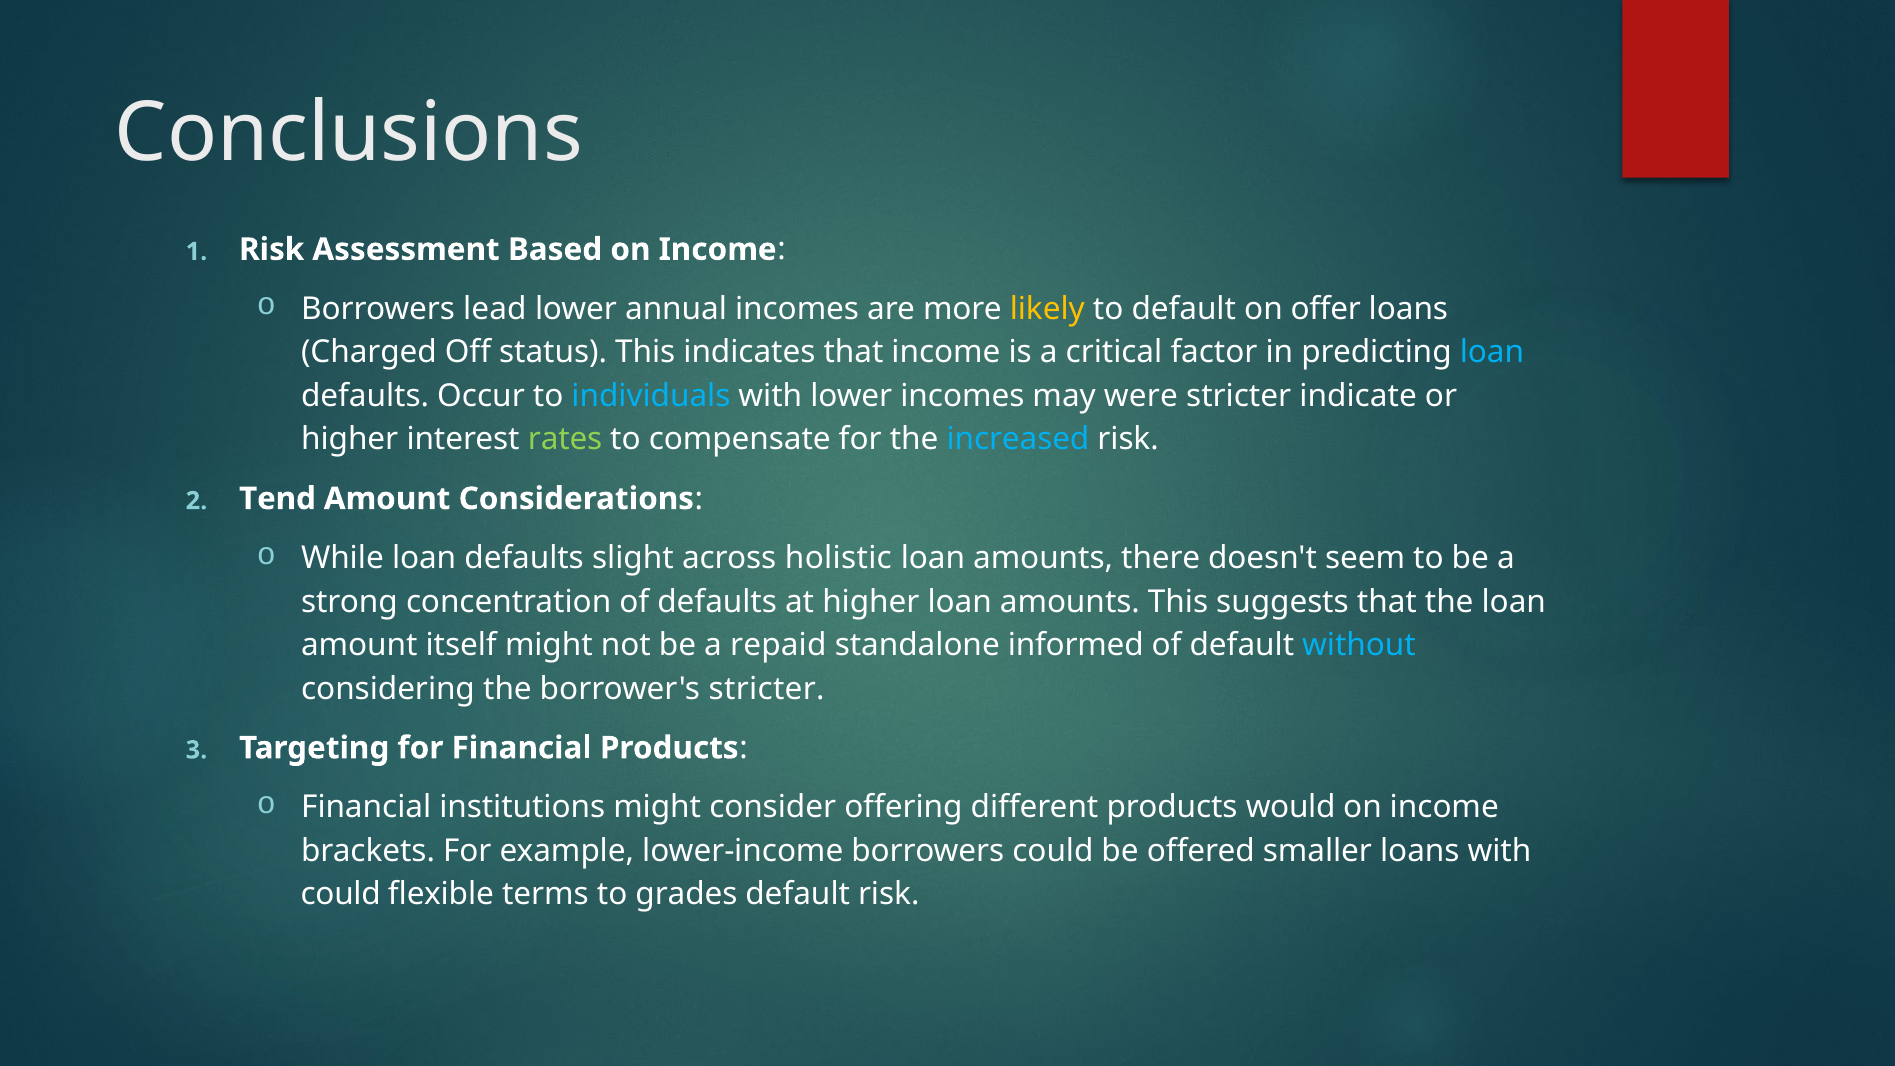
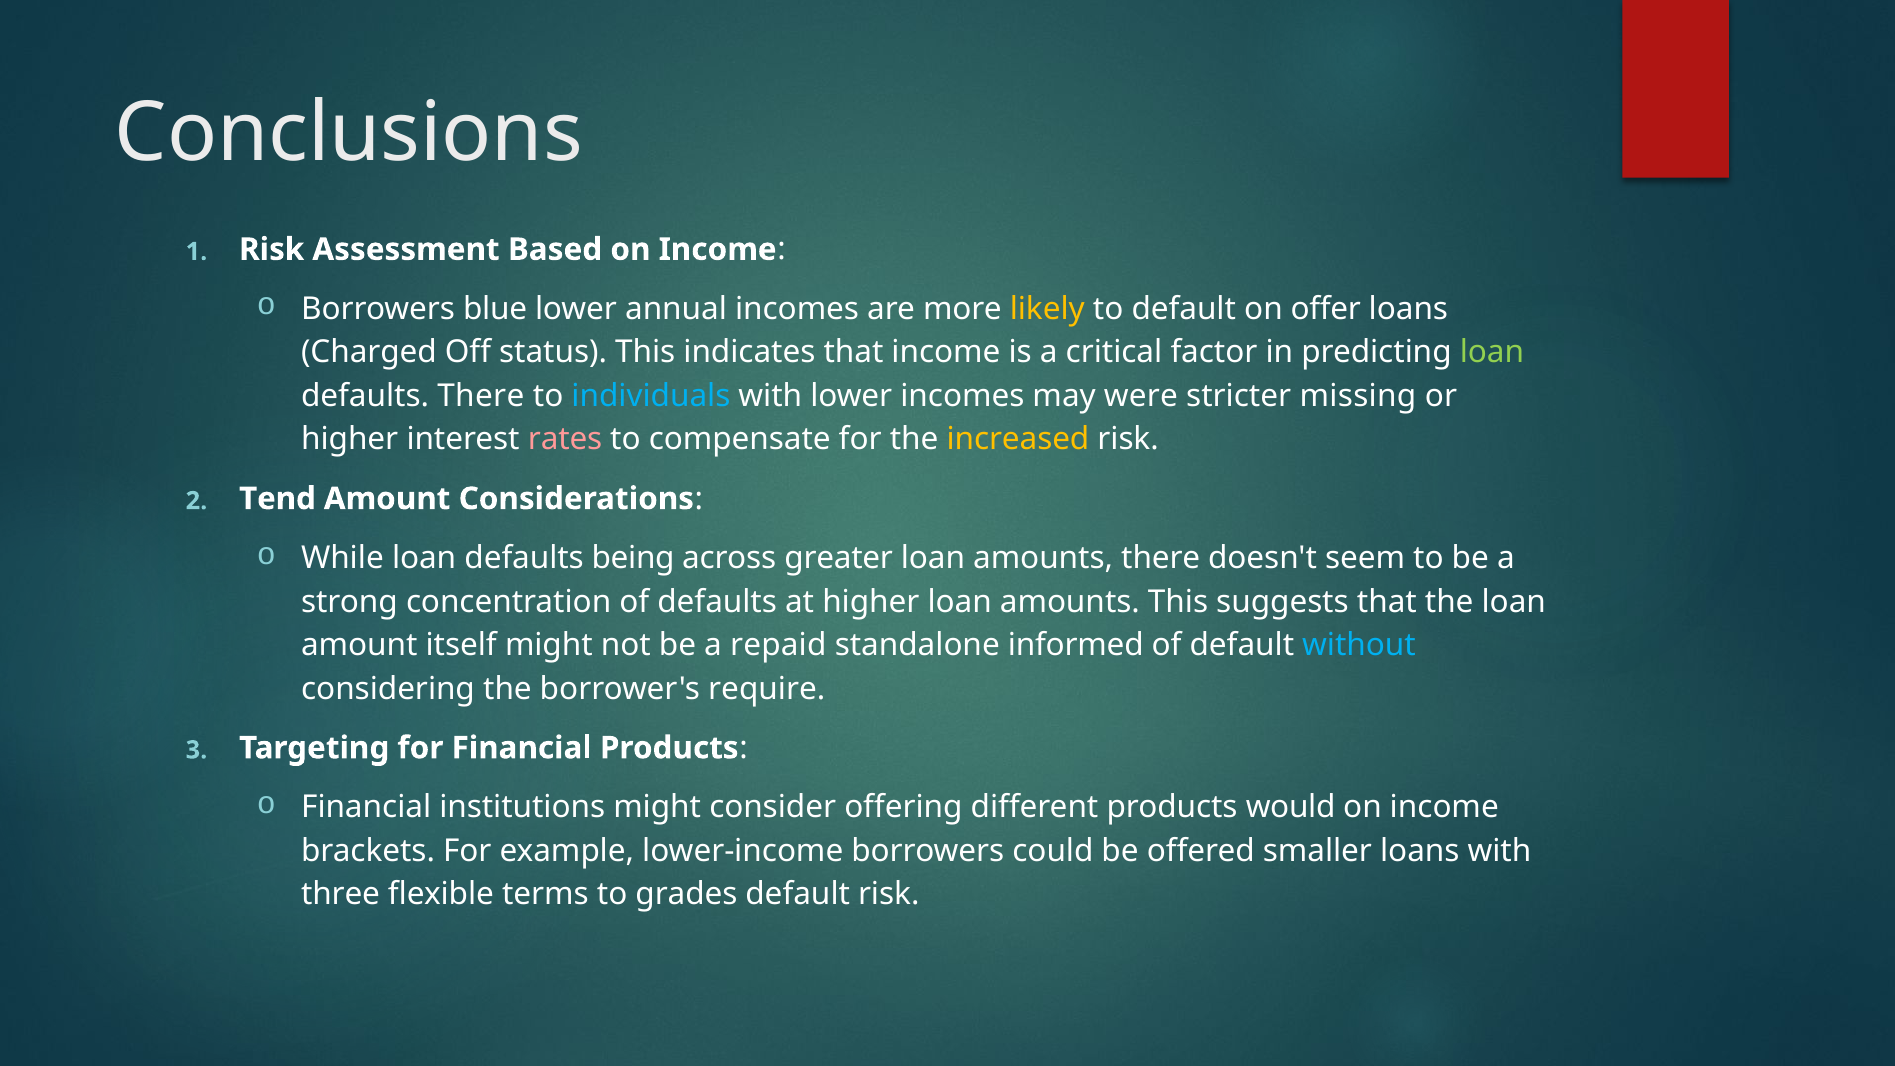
lead: lead -> blue (495, 309)
loan colour: light blue -> light green (1492, 352)
defaults Occur: Occur -> There (481, 396)
indicate: indicate -> missing (1358, 396)
rates colour: light green -> pink (565, 439)
increased colour: light blue -> yellow (1018, 439)
slight: slight -> being (633, 558)
holistic: holistic -> greater (839, 558)
borrower's stricter: stricter -> require (767, 689)
could: could -> three (341, 894)
